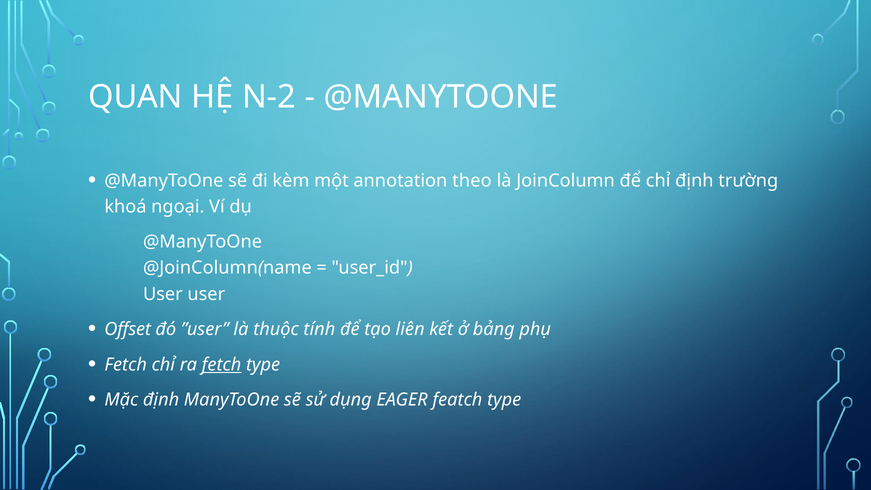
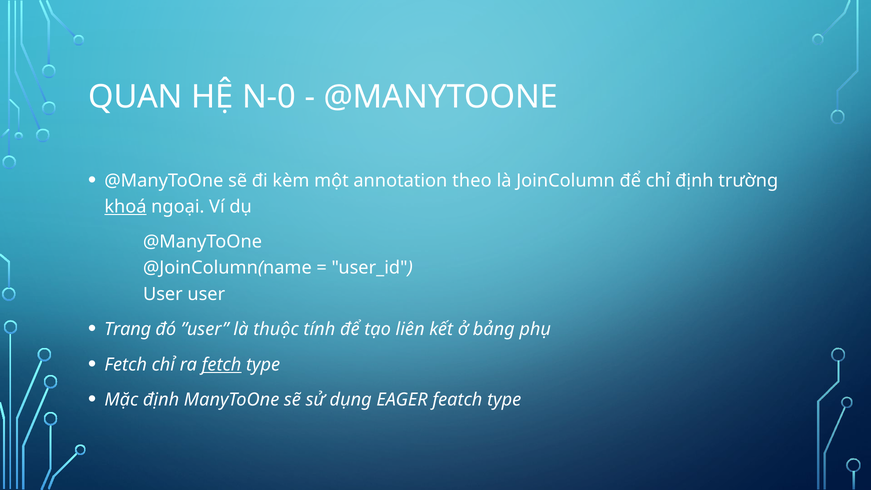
N-2: N-2 -> N-0 (269, 97)
khoá underline: none -> present (125, 207)
Offset: Offset -> Trang (128, 329)
